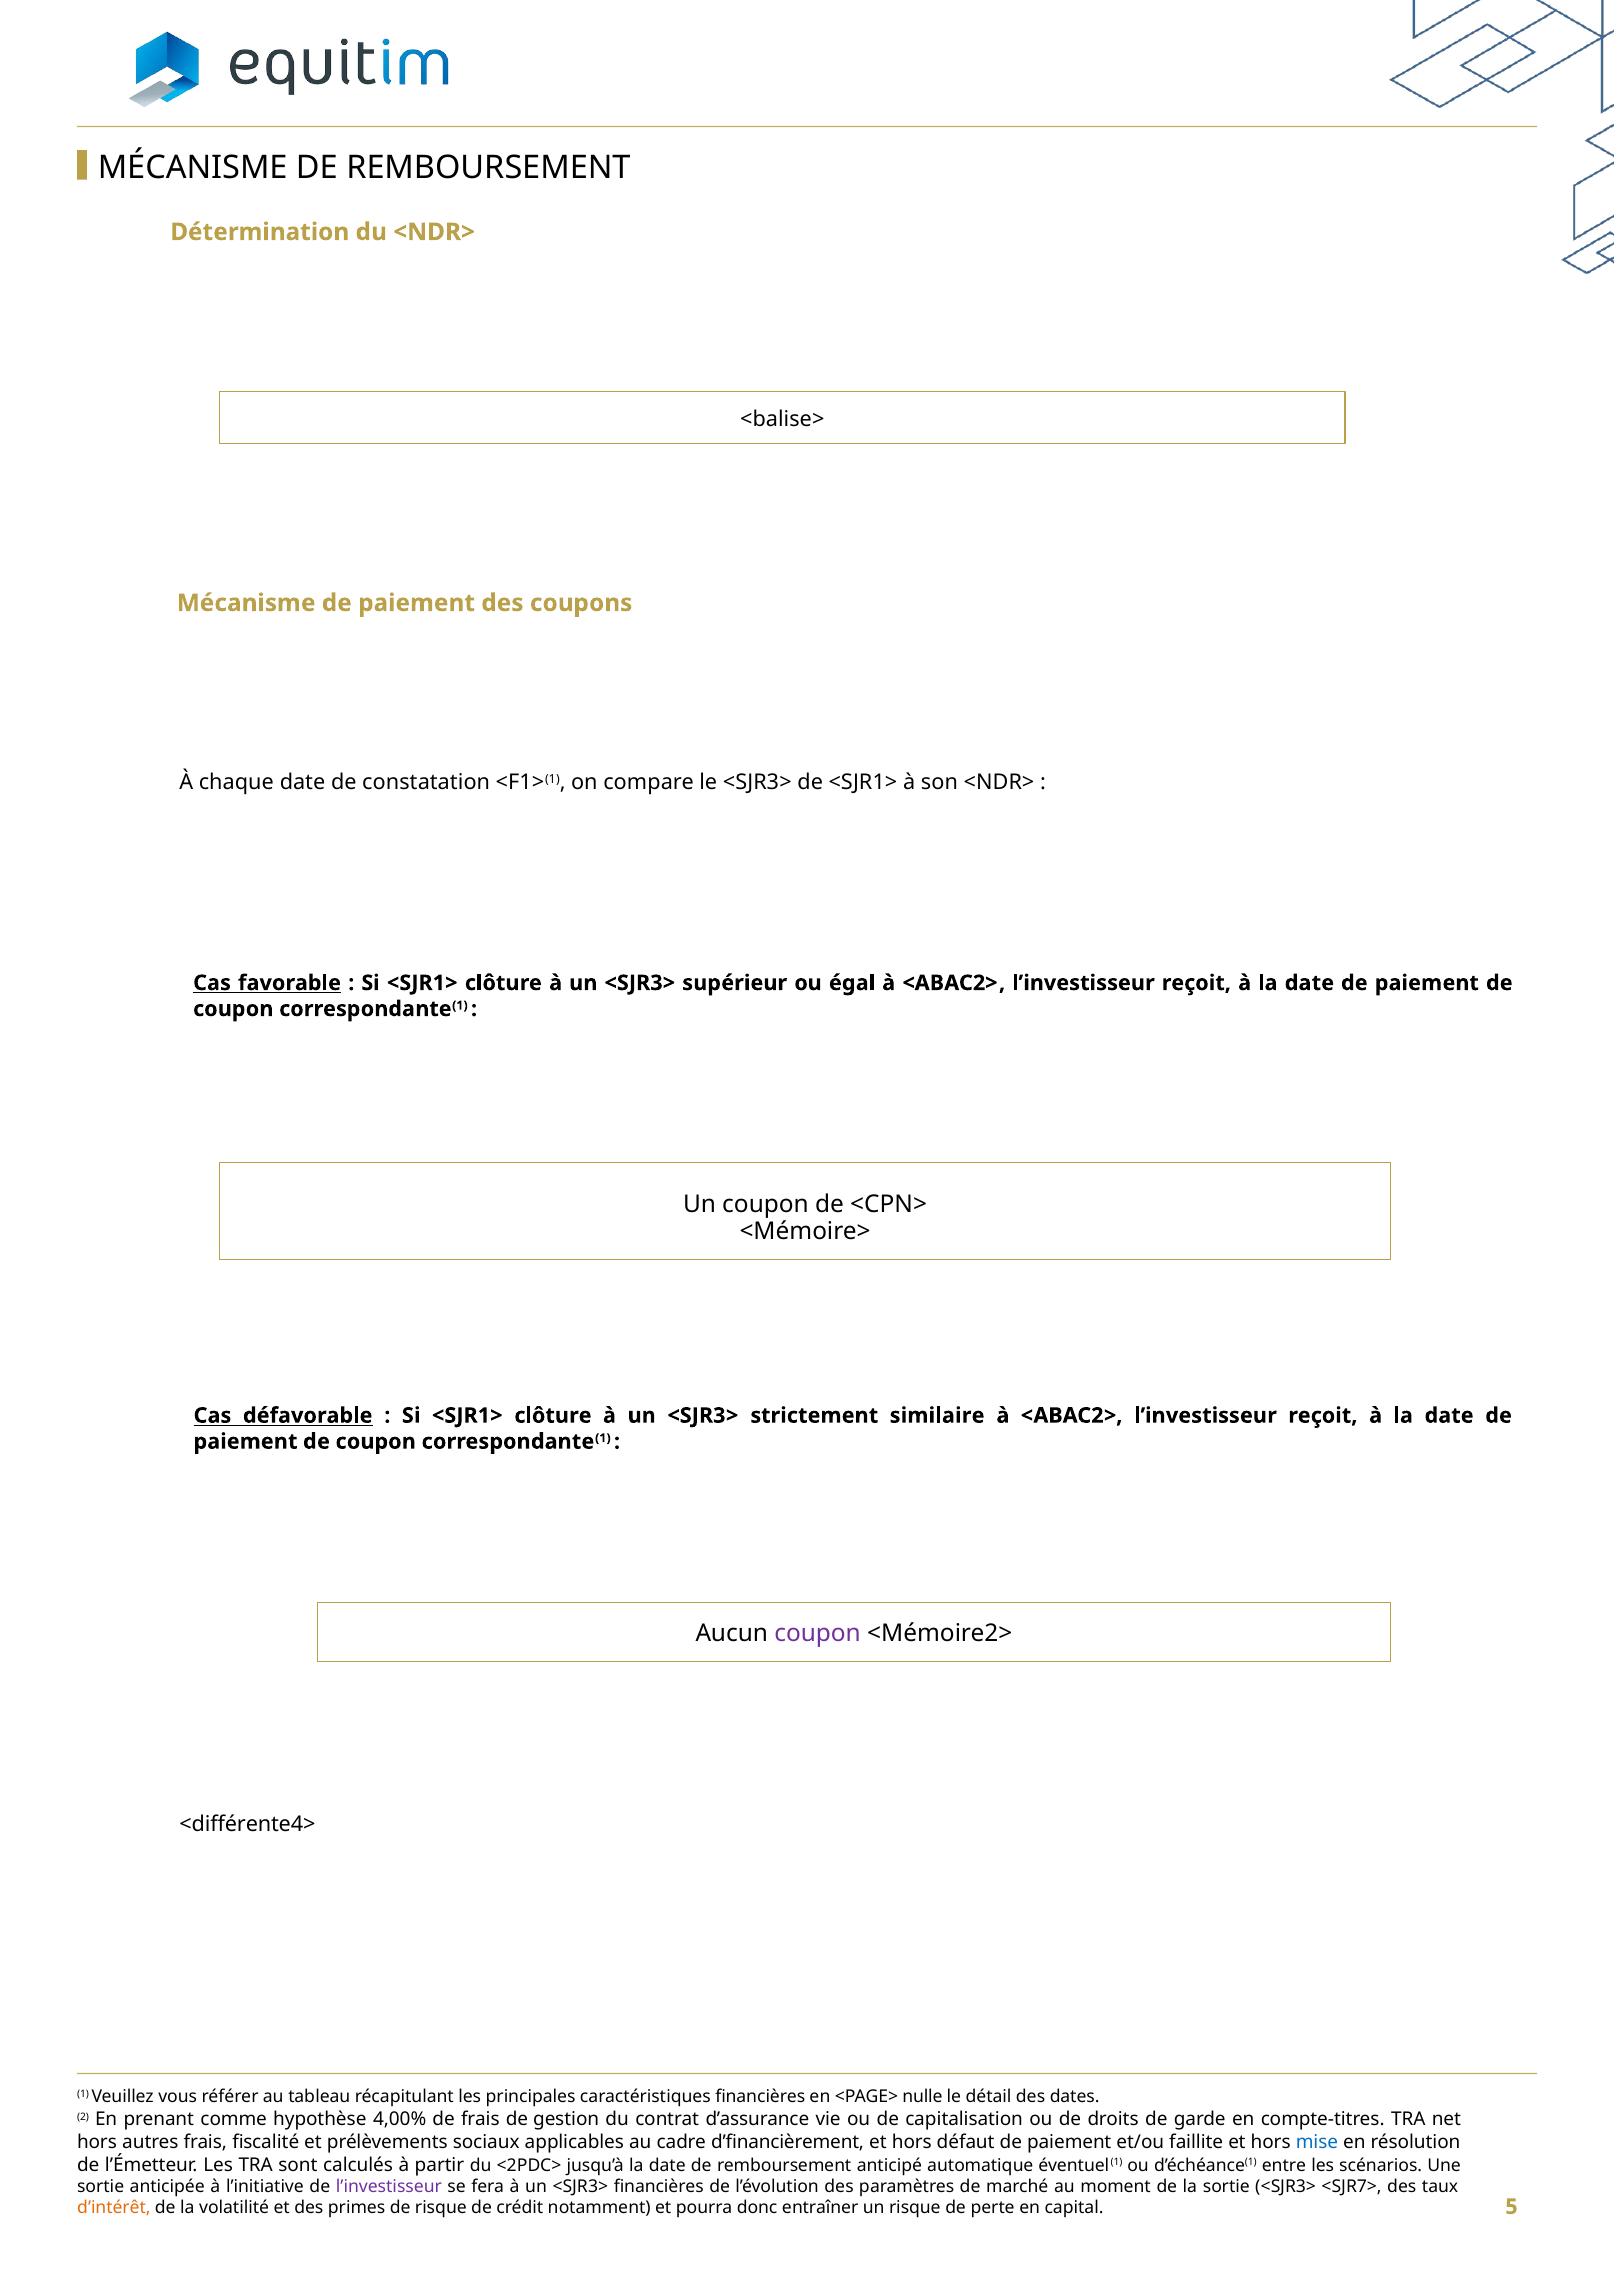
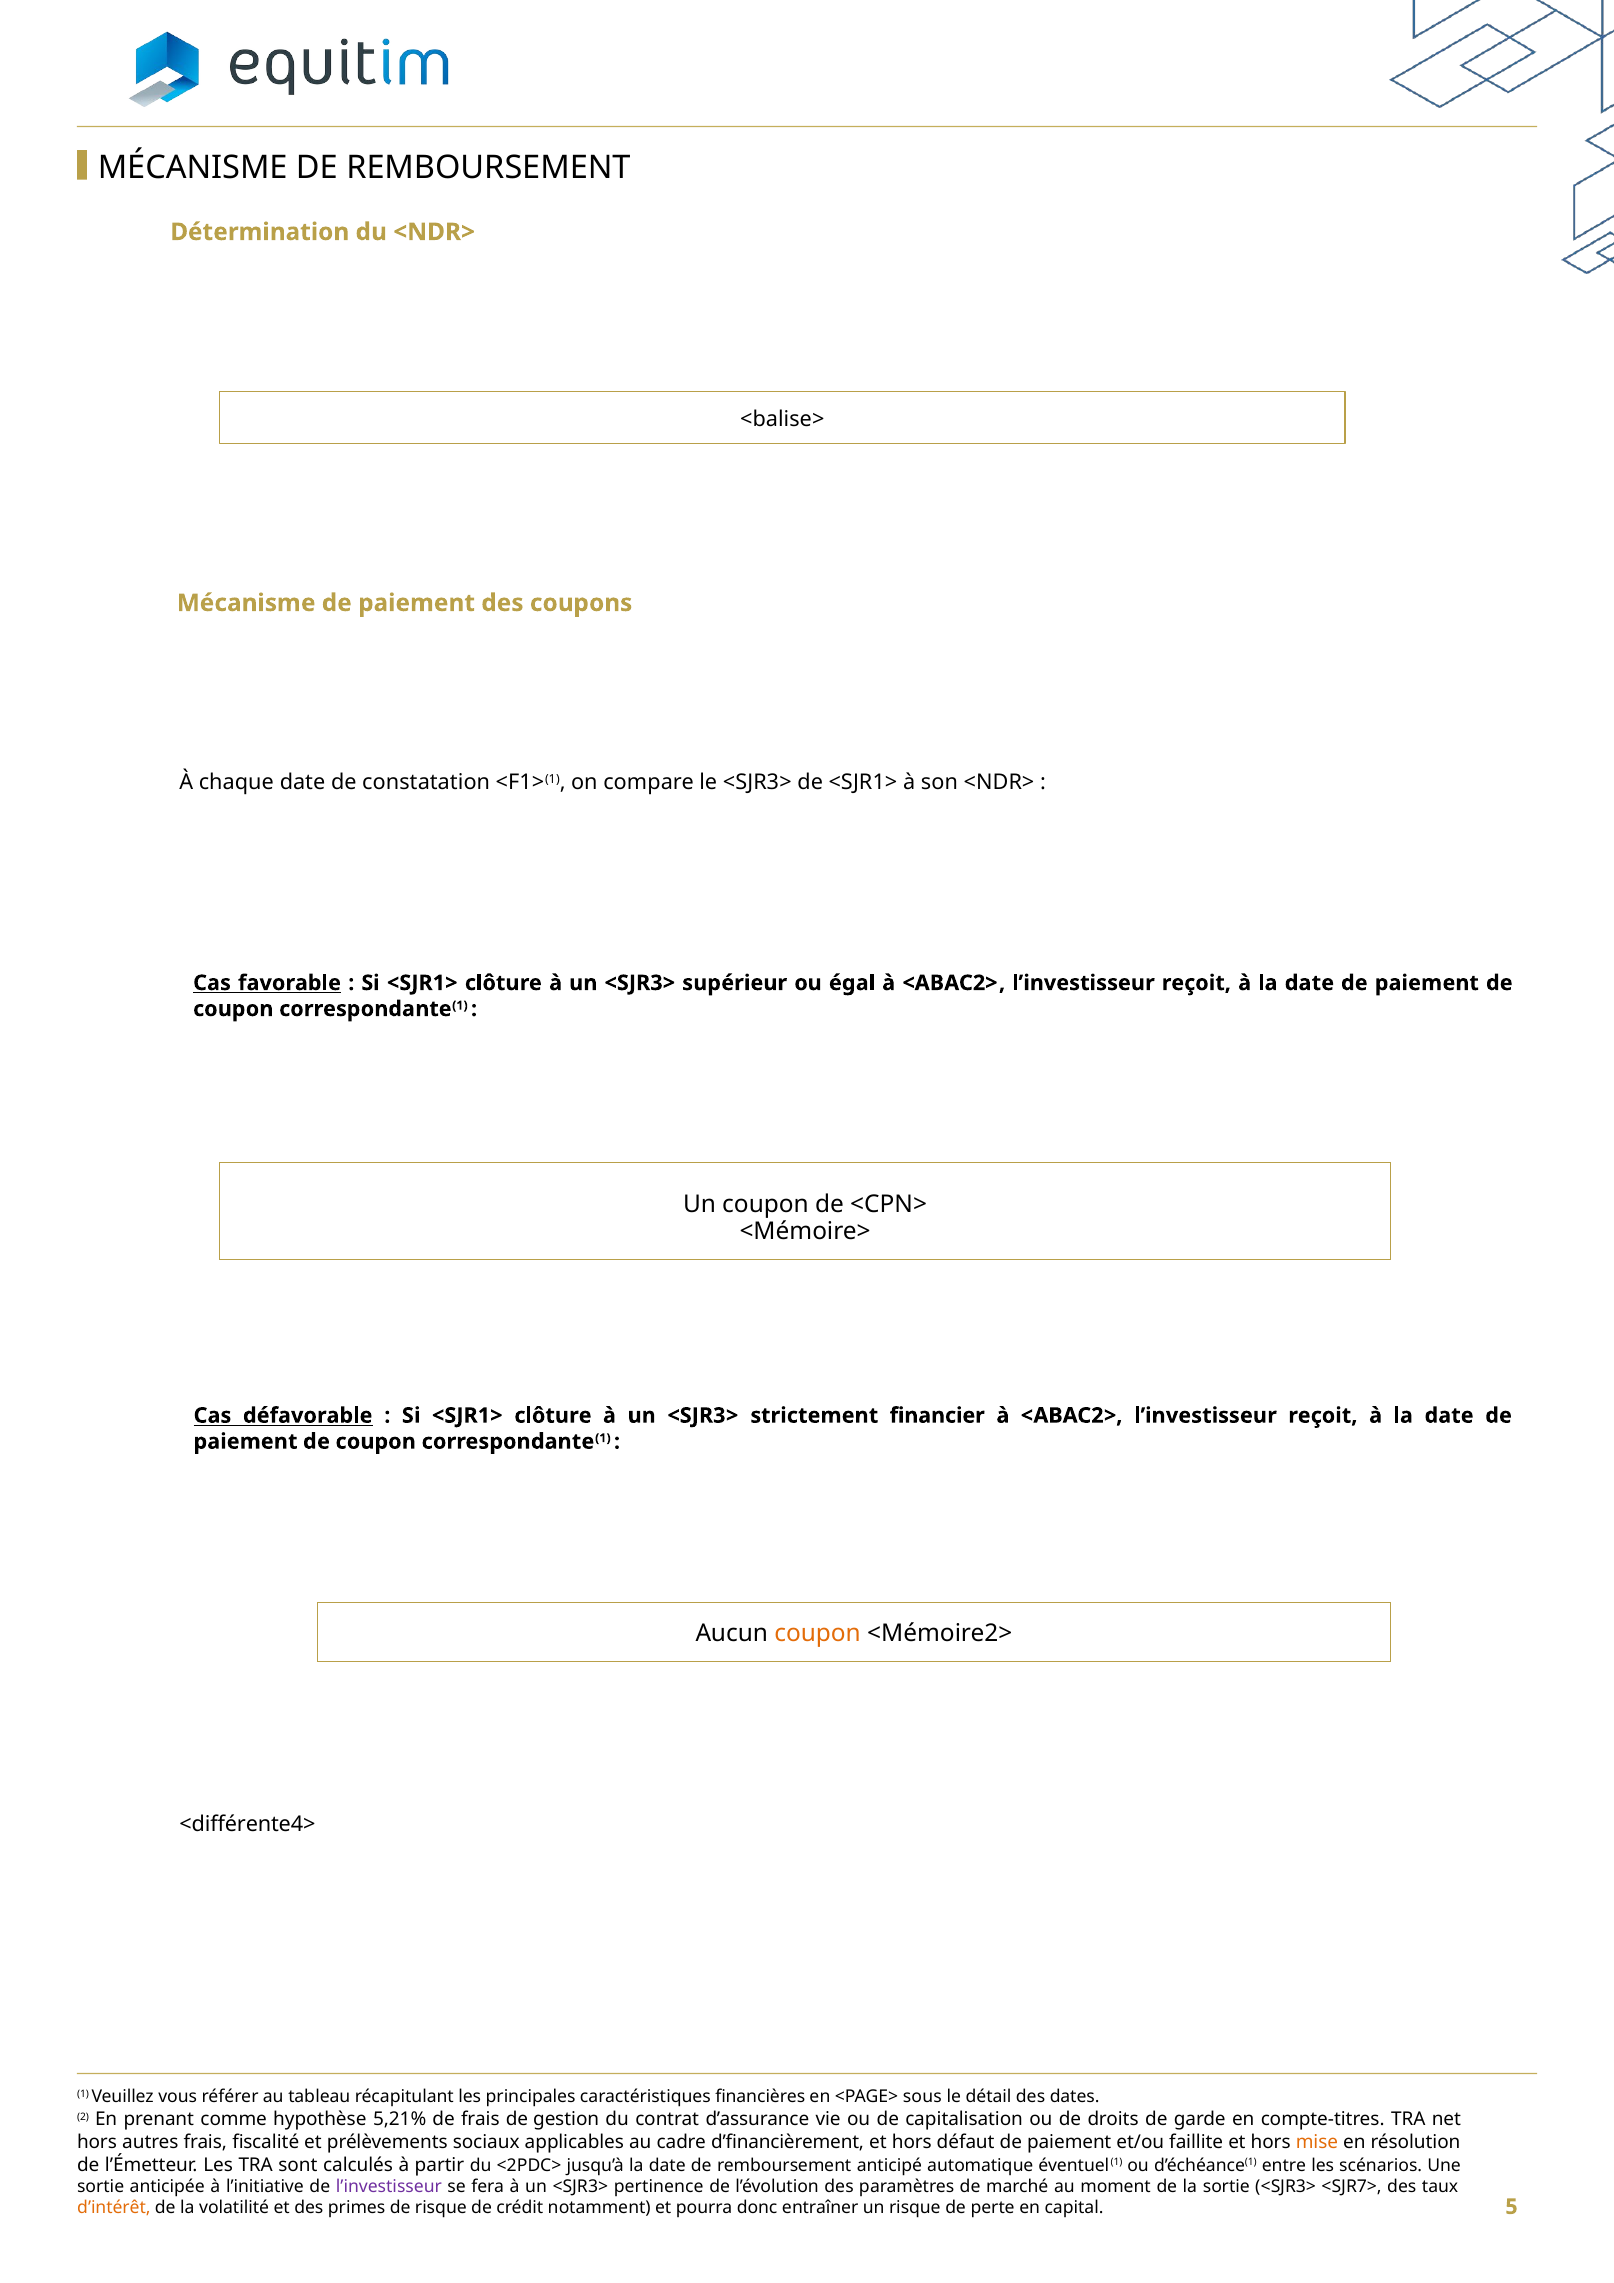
similaire: similaire -> financier (937, 1415)
coupon colour: purple -> orange (818, 1634)
nulle: nulle -> sous (922, 2097)
4,00%: 4,00% -> 5,21% (400, 2119)
mise colour: blue -> orange (1317, 2142)
<SJR3> financières: financières -> pertinence (659, 2186)
